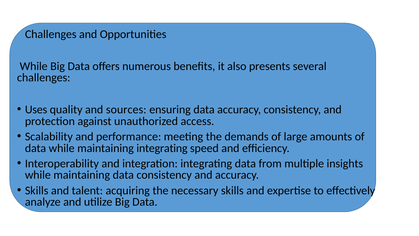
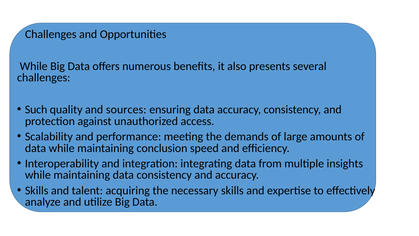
Uses: Uses -> Such (36, 110)
maintaining integrating: integrating -> conclusion (162, 148)
